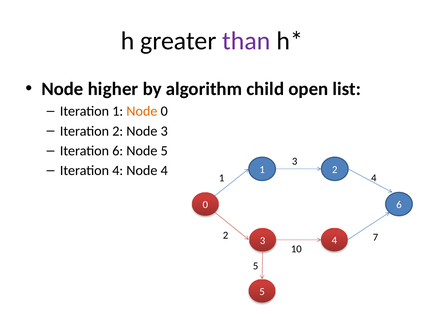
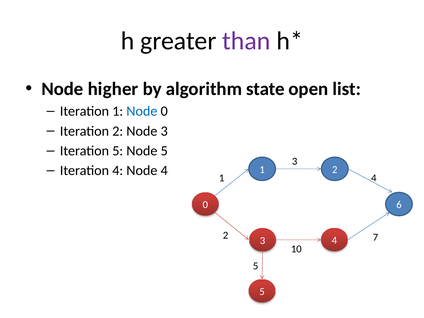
child: child -> state (265, 89)
Node colour: orange -> blue (142, 111)
Iteration 6: 6 -> 5 (118, 151)
